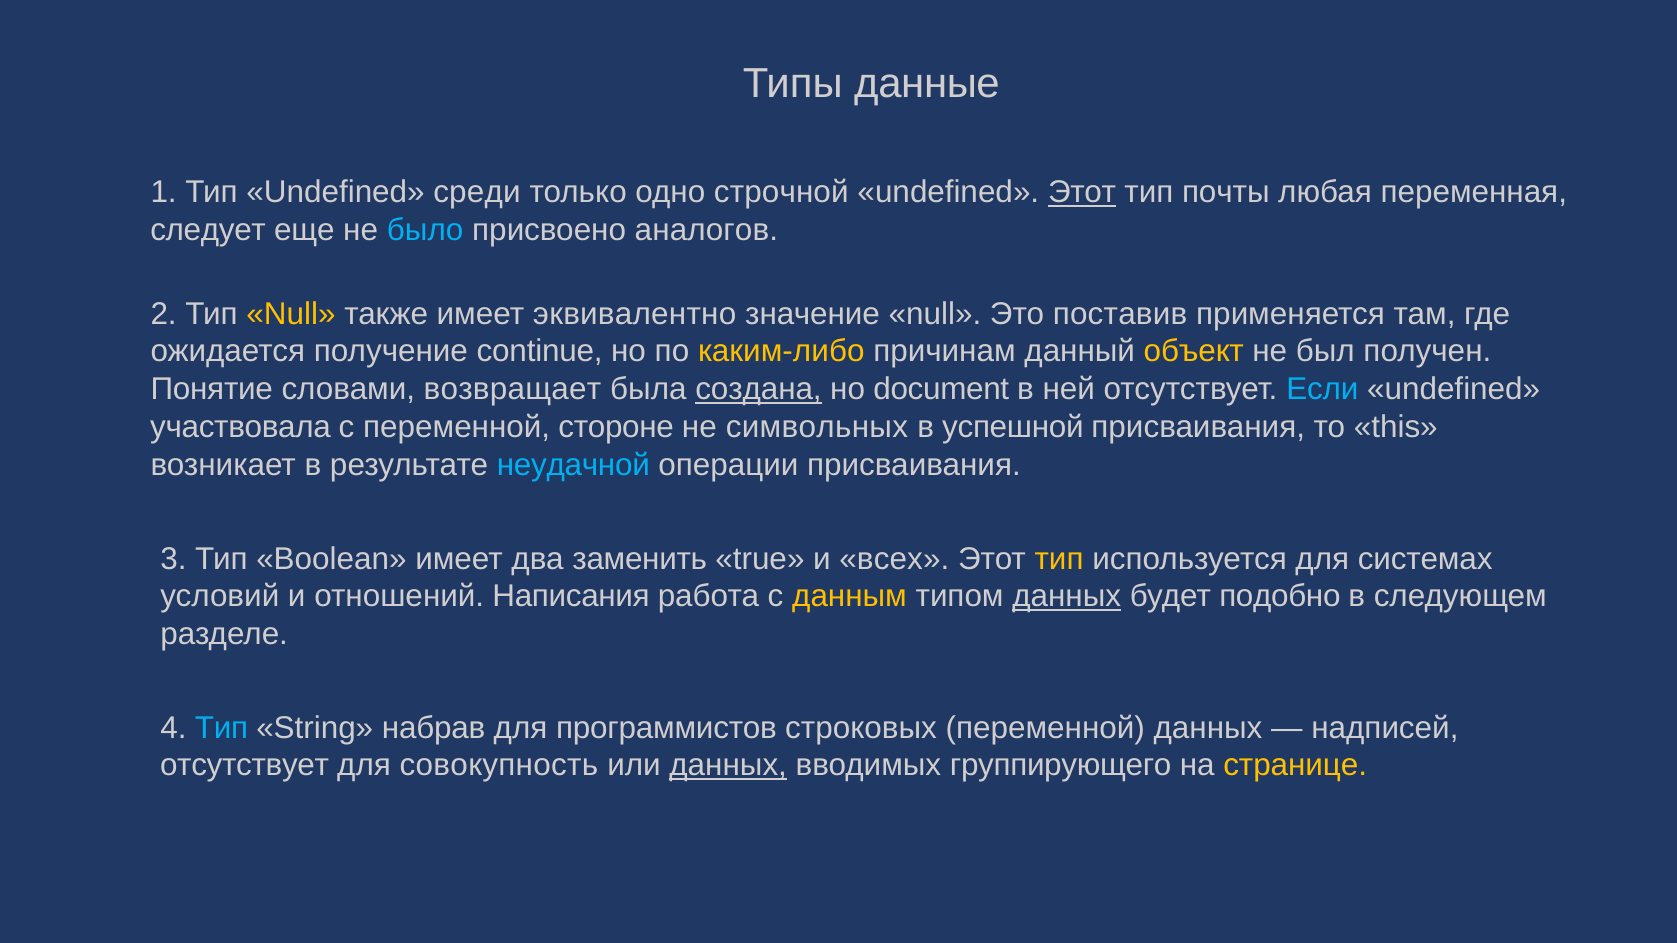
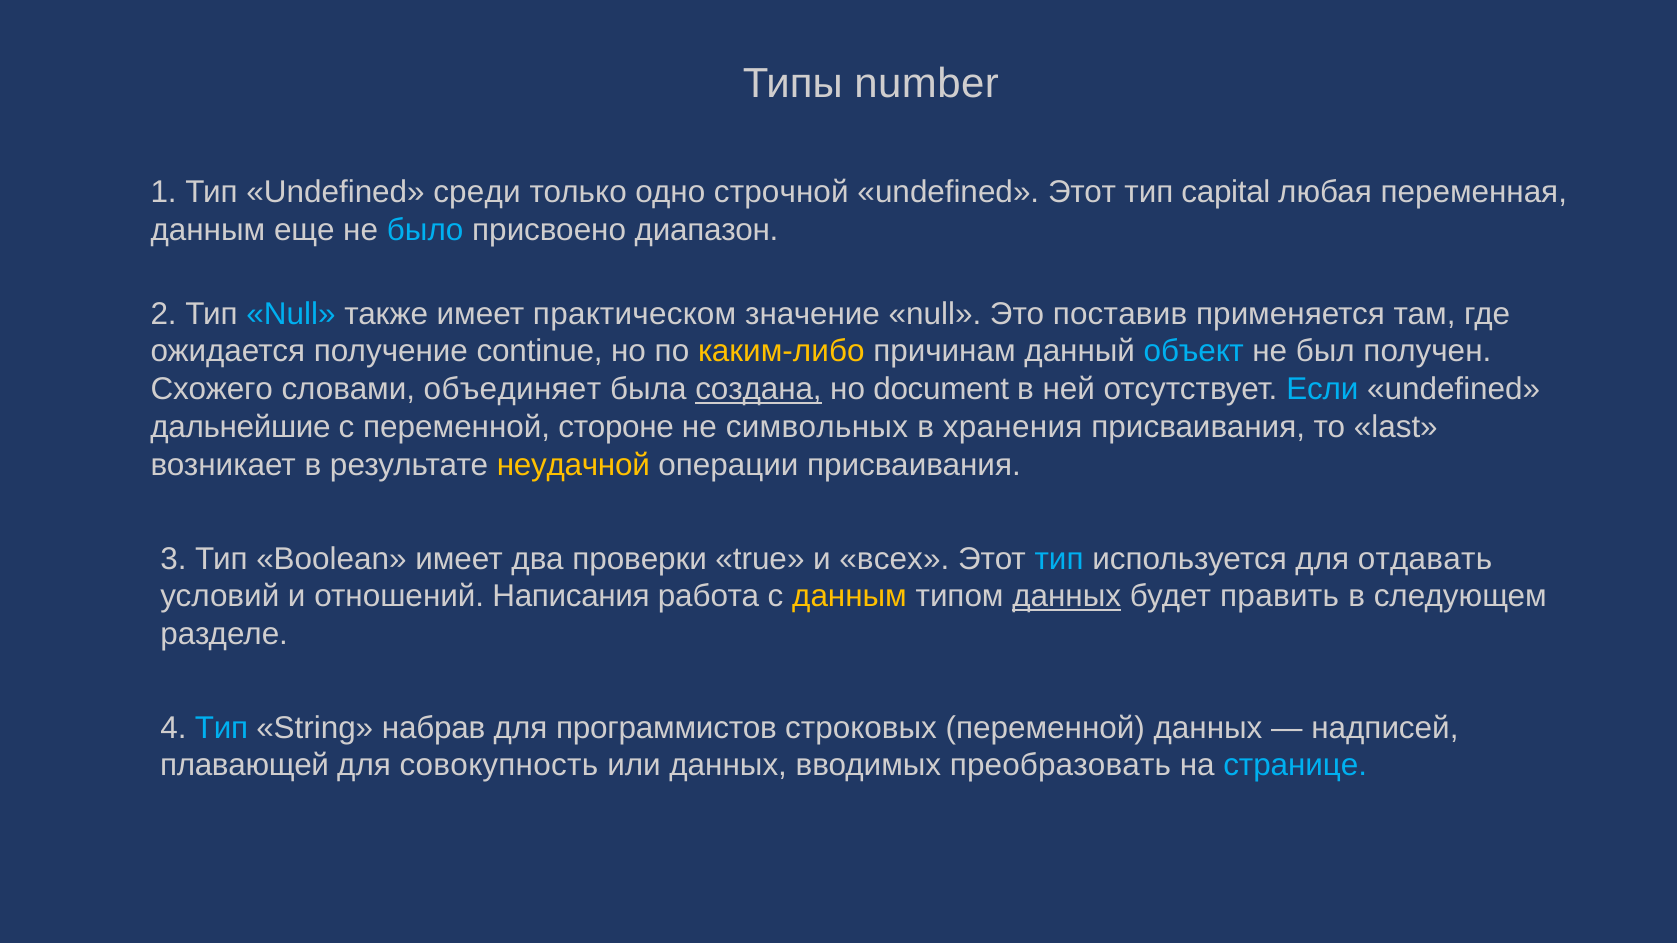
данные: данные -> number (927, 83)
Этот underline: present -> none (1082, 192)
почты: почты -> capital (1226, 192)
следует: следует -> данным (208, 230)
аналогов: аналогов -> диапазон (707, 230)
Null colour: yellow -> light blue (291, 314)
эквивалентно: эквивалентно -> практическом (635, 314)
объект colour: yellow -> light blue (1194, 352)
Понятие: Понятие -> Схожего (212, 389)
возвращает: возвращает -> объединяет (512, 389)
участвовала: участвовала -> дальнейшие (241, 427)
успешной: успешной -> хранения (1013, 427)
this: this -> last (1396, 427)
неудачной colour: light blue -> yellow (573, 465)
заменить: заменить -> проверки (640, 559)
тип colour: yellow -> light blue (1059, 559)
системах: системах -> отдавать (1425, 559)
подобно: подобно -> править (1280, 597)
отсутствует: отсутствует -> плавающей (245, 766)
данных underline: present -> none (728, 766)
группирующего: группирующего -> преобразовать (1060, 766)
странице colour: yellow -> light blue (1295, 766)
